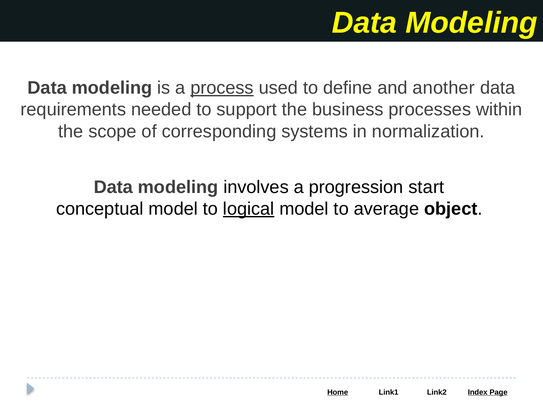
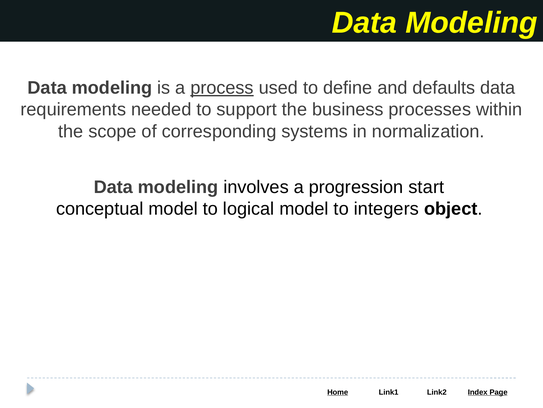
another: another -> defaults (444, 88)
logical underline: present -> none (249, 208)
average: average -> integers (386, 208)
